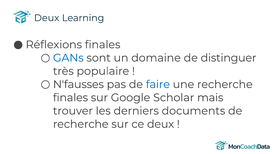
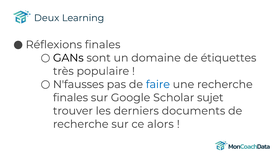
GANs colour: blue -> black (68, 58)
distinguer: distinguer -> étiquettes (229, 58)
mais: mais -> sujet (210, 97)
ce deux: deux -> alors (160, 124)
